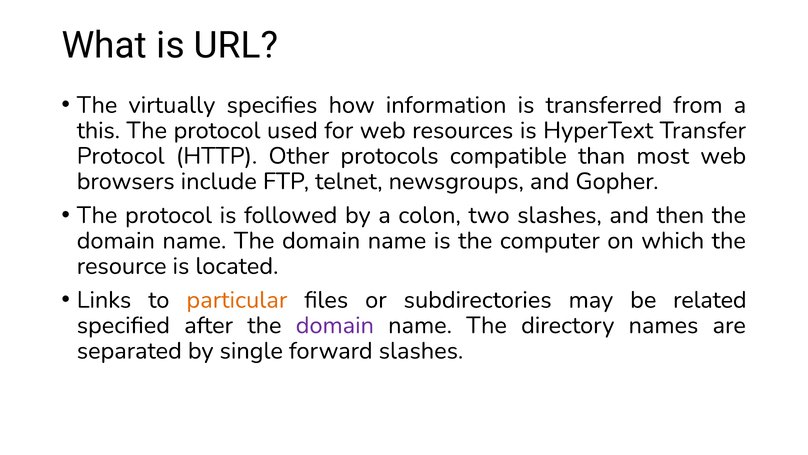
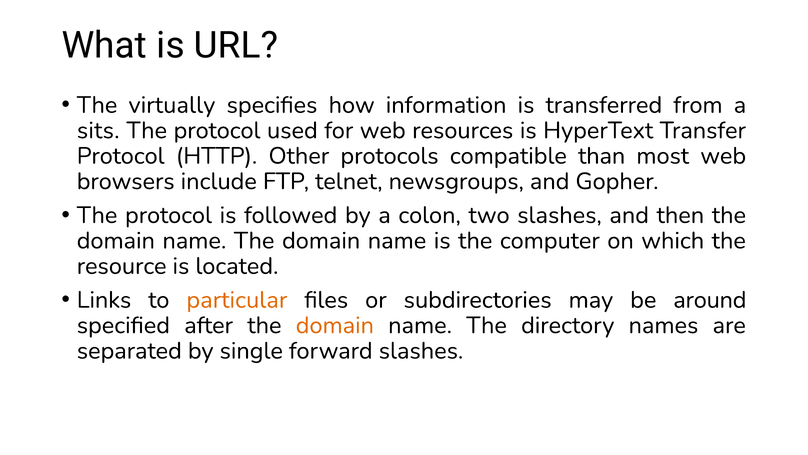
this: this -> sits (98, 130)
related: related -> around (710, 300)
domain colour: purple -> orange (335, 325)
